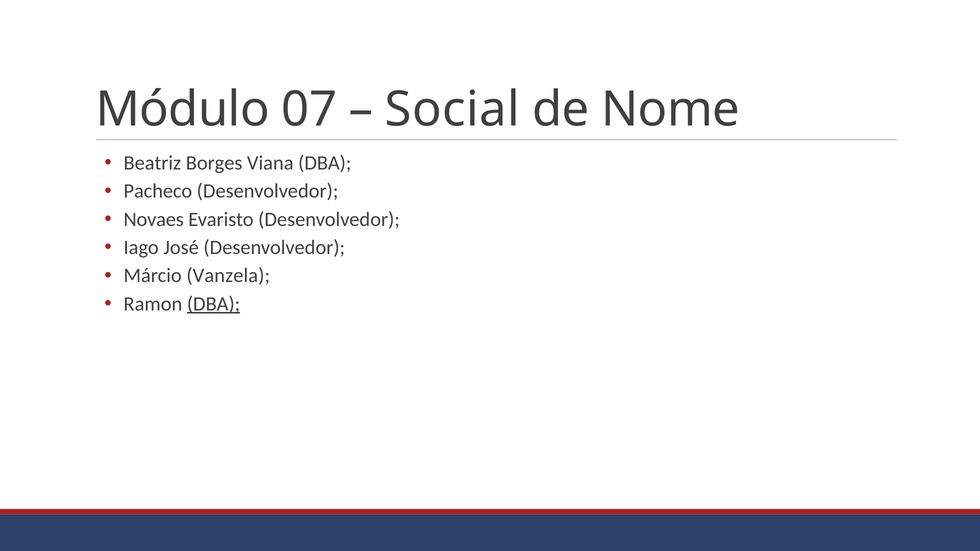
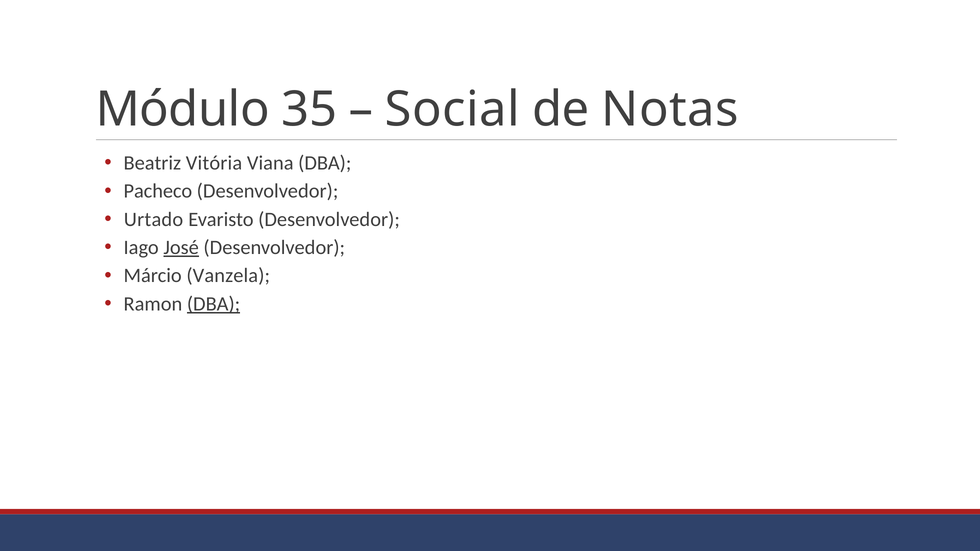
07: 07 -> 35 (309, 110)
Nome: Nome -> Notas (670, 110)
Borges: Borges -> Vitória (214, 163)
Novaes: Novaes -> Urtado (154, 219)
José underline: none -> present (181, 248)
